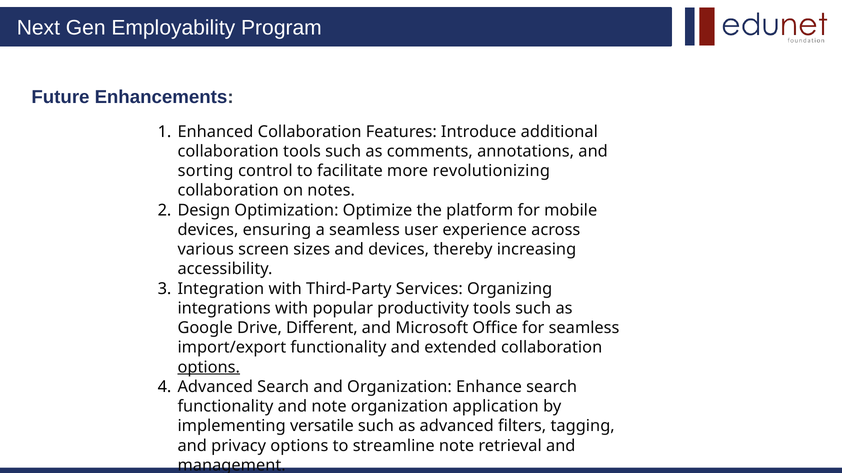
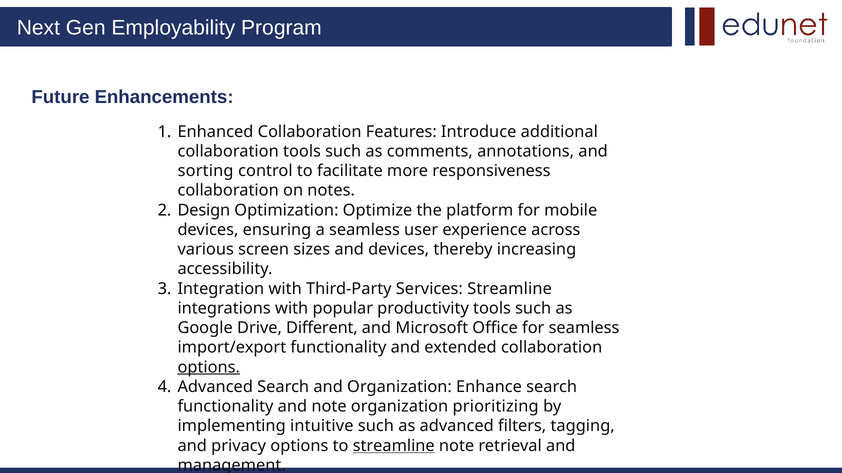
revolutionizing: revolutionizing -> responsiveness (491, 171)
Services Organizing: Organizing -> Streamline (510, 289)
application: application -> prioritizing (496, 407)
versatile: versatile -> intuitive (322, 427)
streamline underline: none -> present (394, 446)
